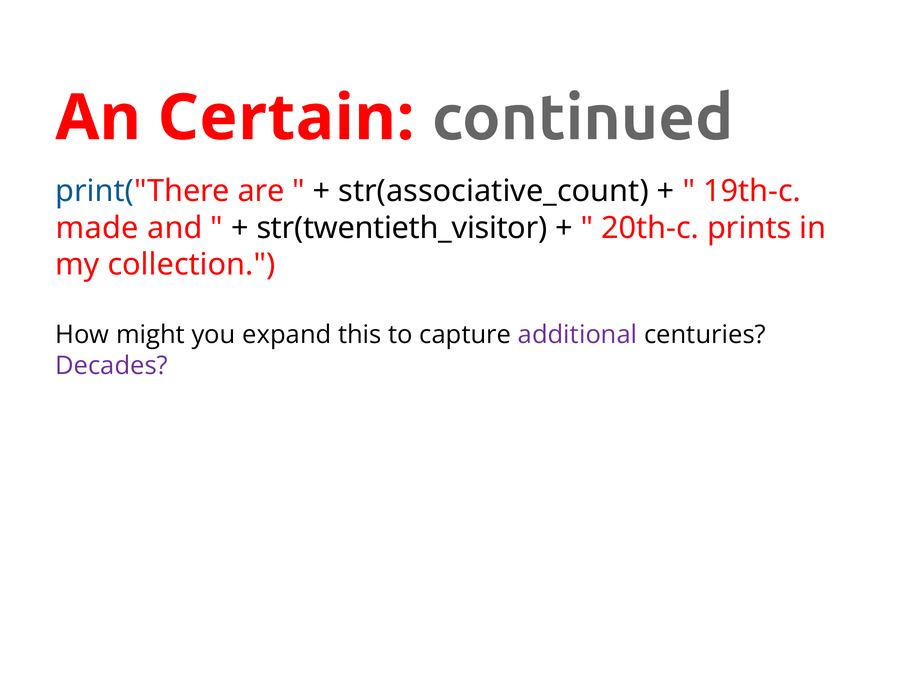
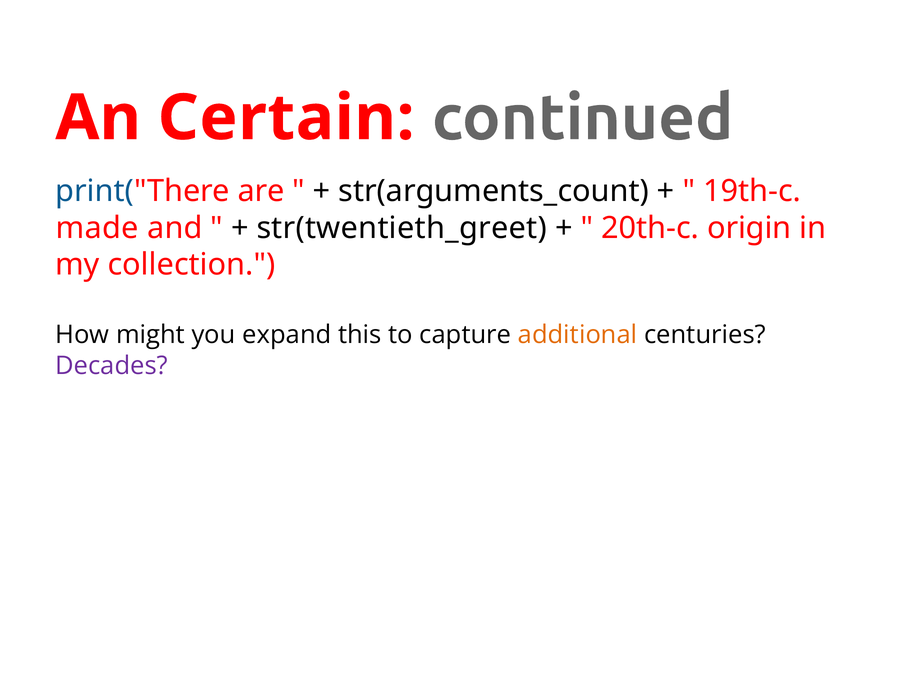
str(associative_count: str(associative_count -> str(arguments_count (494, 191)
str(twentieth_visitor: str(twentieth_visitor -> str(twentieth_greet (402, 228)
prints: prints -> origin (749, 228)
additional colour: purple -> orange (578, 335)
